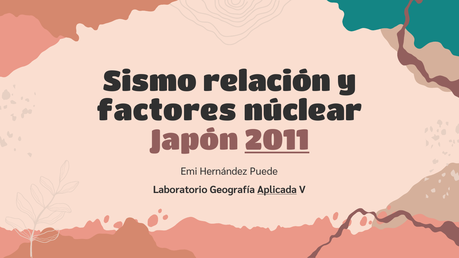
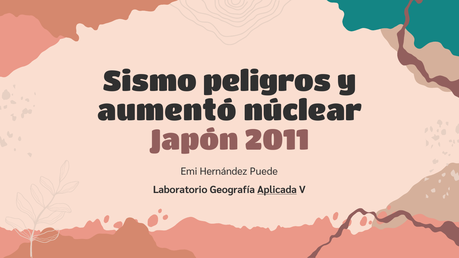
relación: relación -> peligros (267, 82)
factores: factores -> aumentó (167, 111)
2011 underline: present -> none (277, 140)
